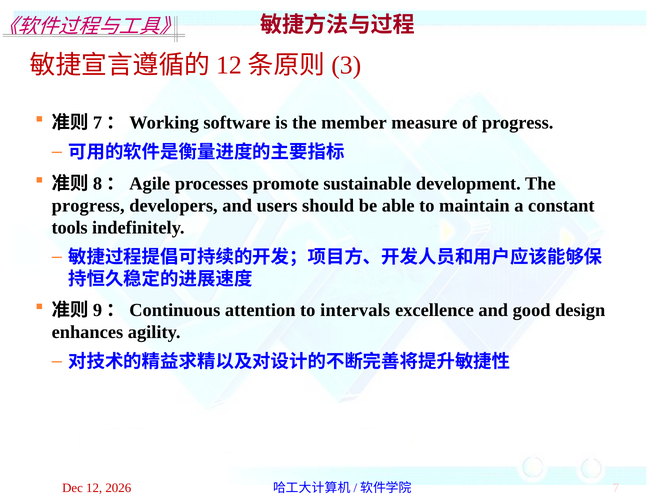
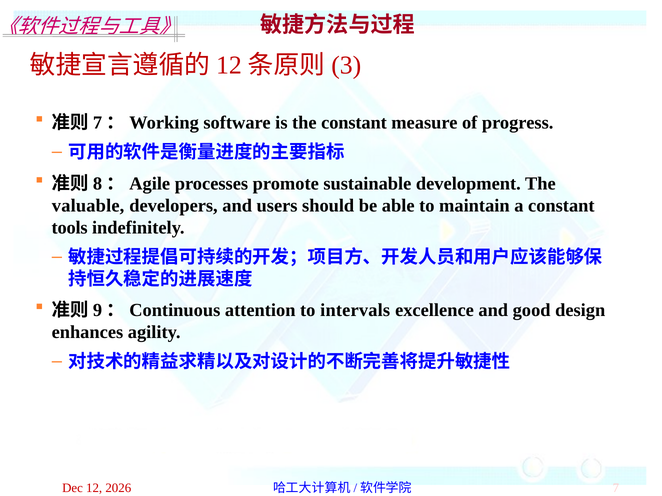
the member: member -> constant (354, 123)
progress: progress -> valuable (88, 206)
